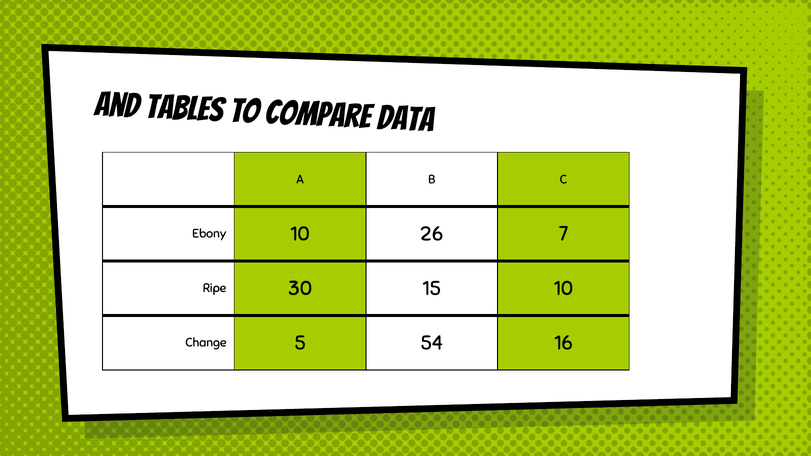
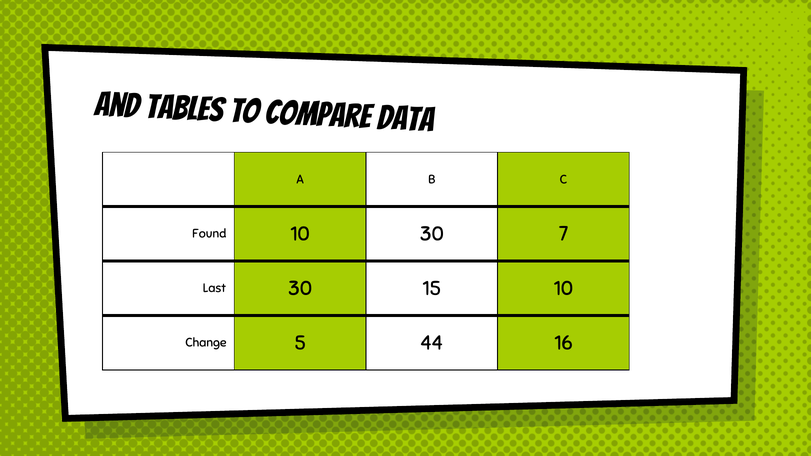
Ebony: Ebony -> Found (209, 234)
10 26: 26 -> 30 (432, 234)
Ripe: Ripe -> Last (214, 288)
54: 54 -> 44 (432, 343)
